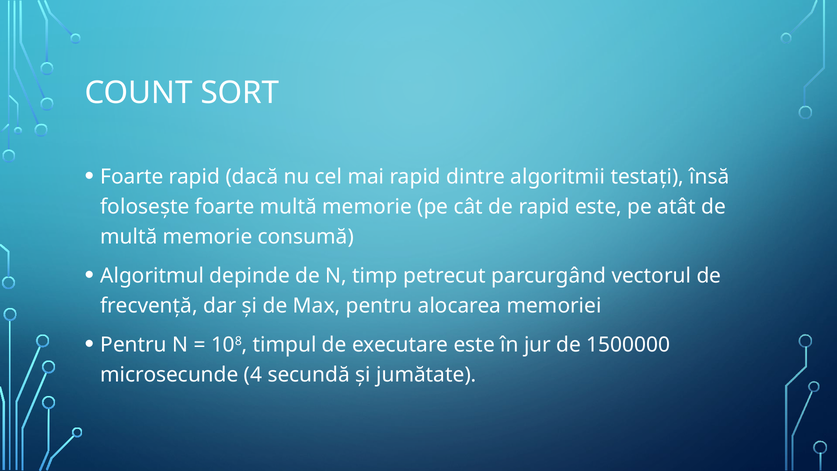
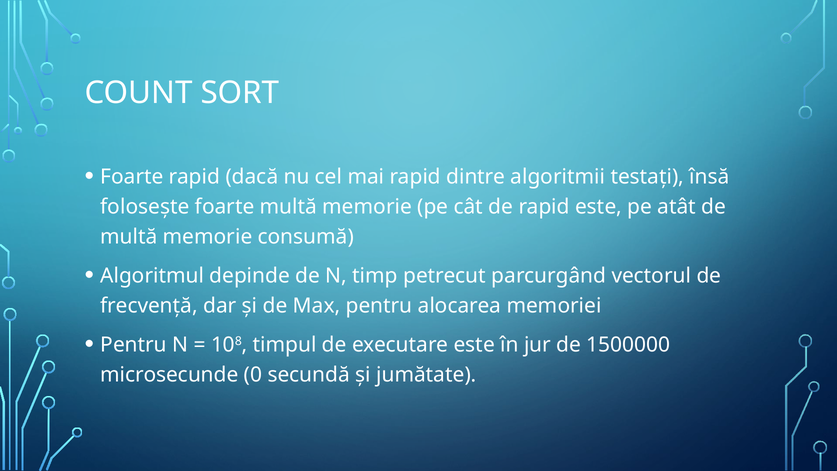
4: 4 -> 0 (253, 375)
